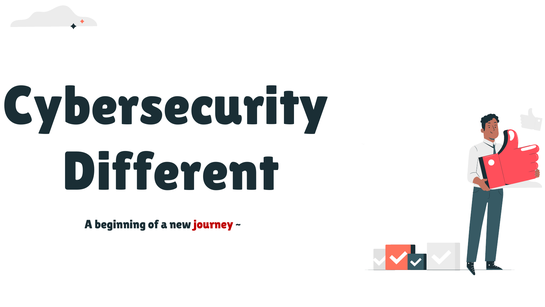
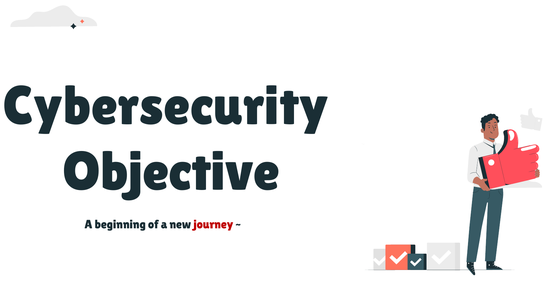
Different: Different -> Objective (171, 172)
